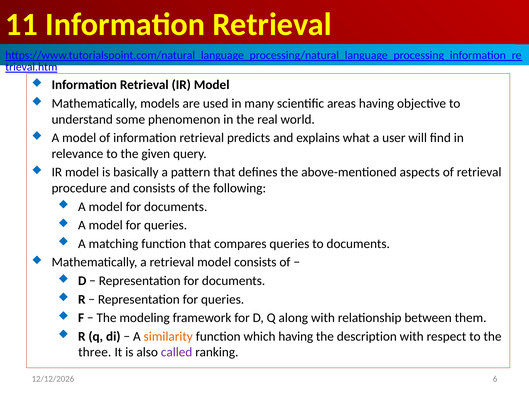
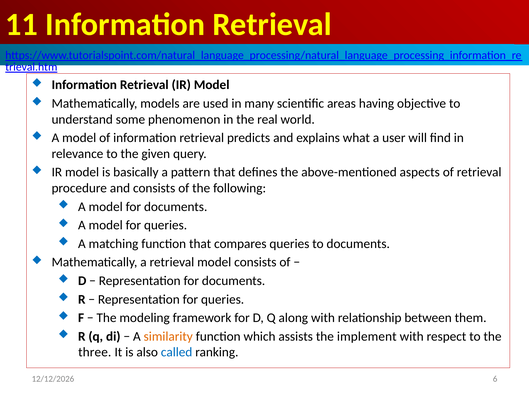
which having: having -> assists (296, 336)
description: description -> implement (367, 336)
called colour: purple -> blue (177, 352)
